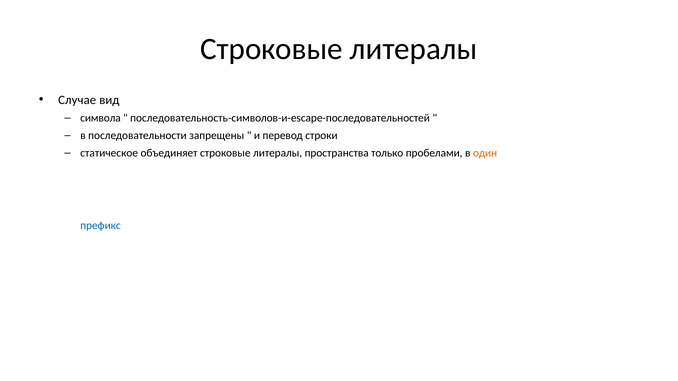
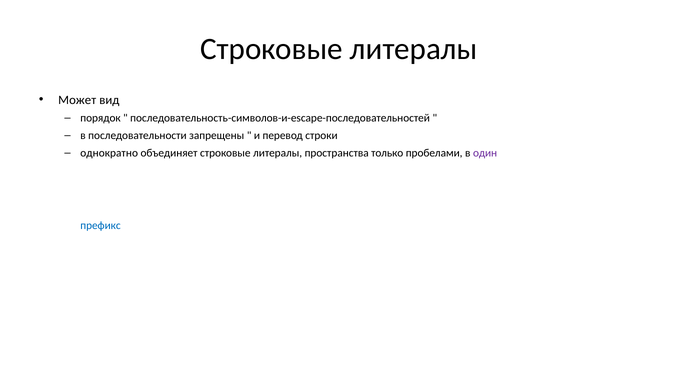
Случае: Случае -> Может (77, 100)
символа: символа -> порядок (100, 118)
статическое: статическое -> однократно (109, 153)
один colour: orange -> purple (485, 153)
